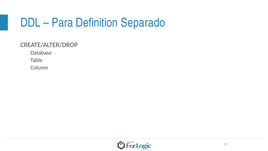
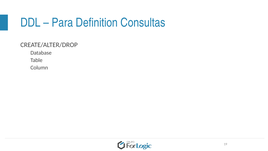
Separado: Separado -> Consultas (143, 23)
